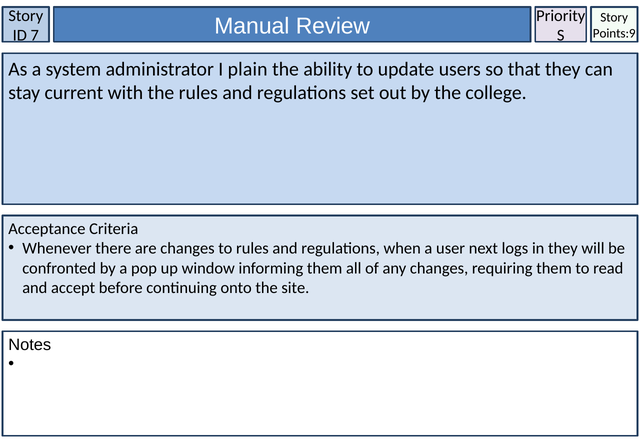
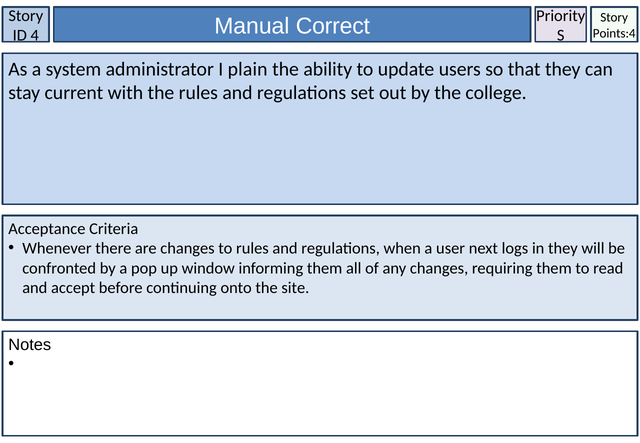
Points:9: Points:9 -> Points:4 (614, 33)
7: 7 -> 4 (35, 35)
Review: Review -> Correct (333, 26)
